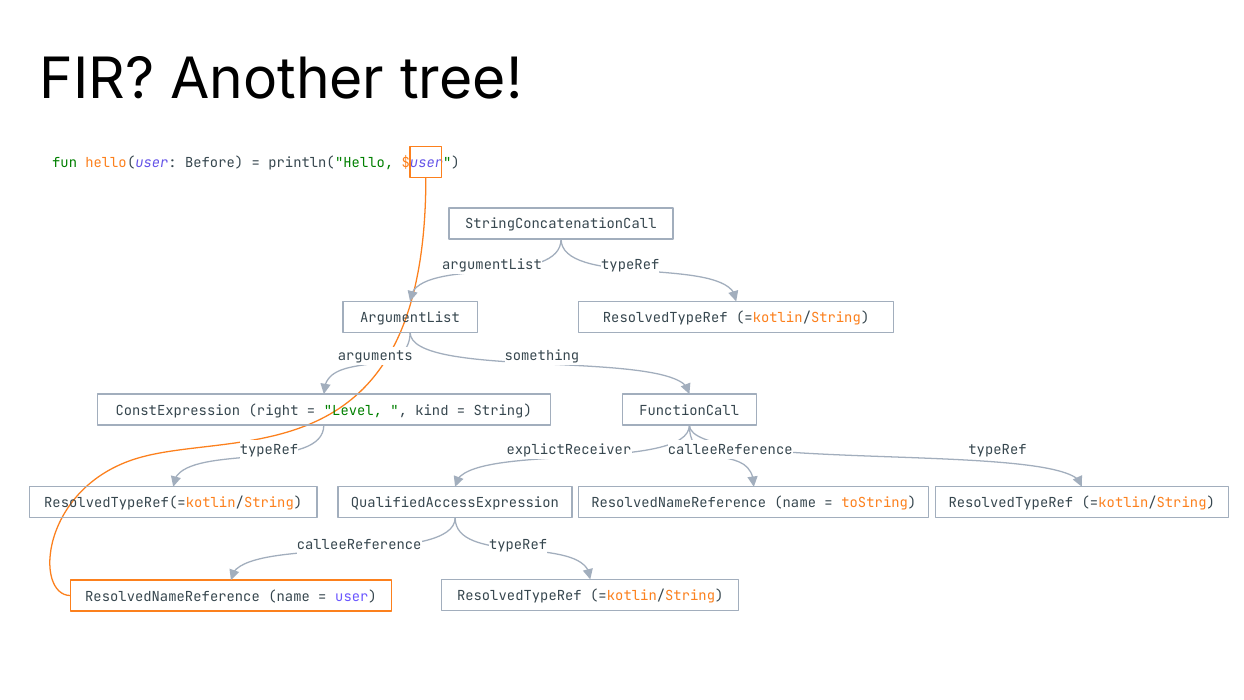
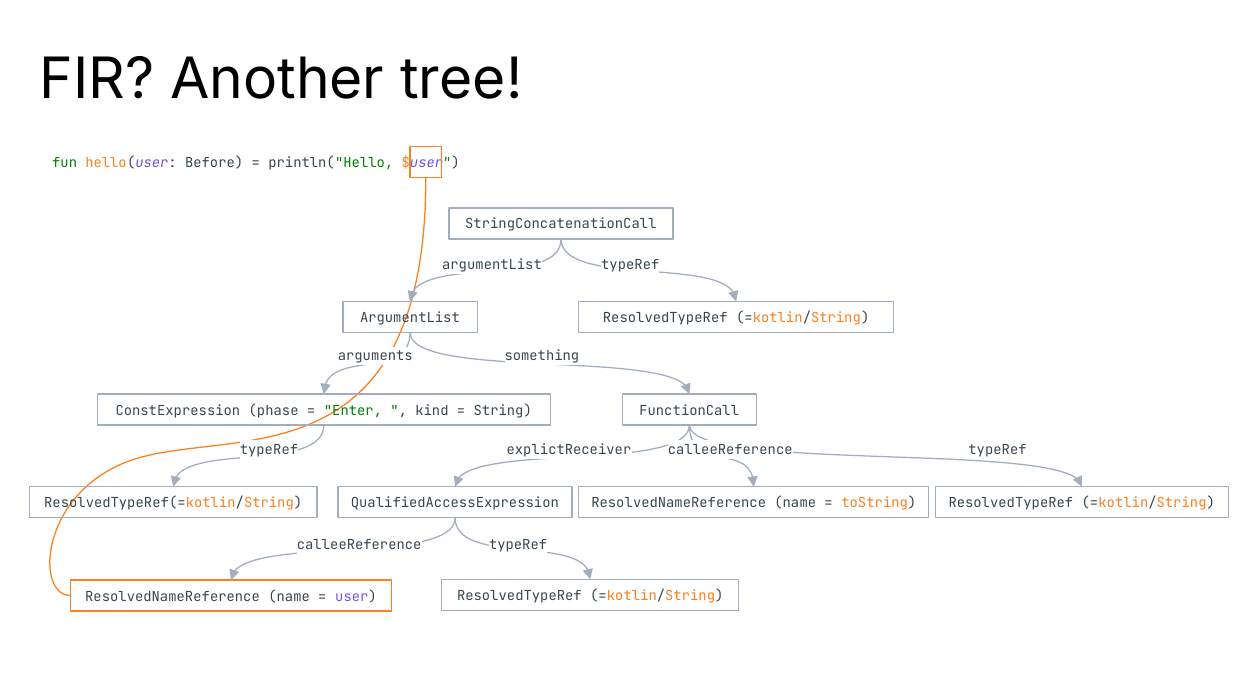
right: right -> phase (274, 410)
Level: Level -> Enter (353, 410)
